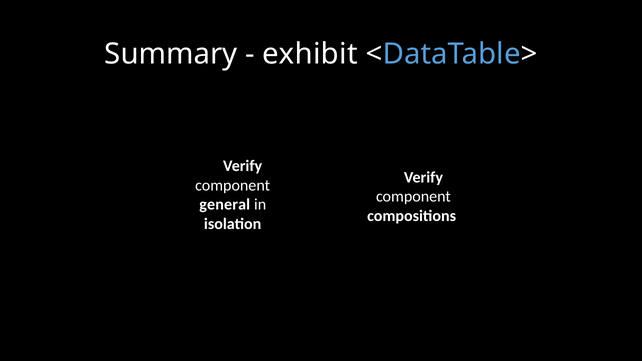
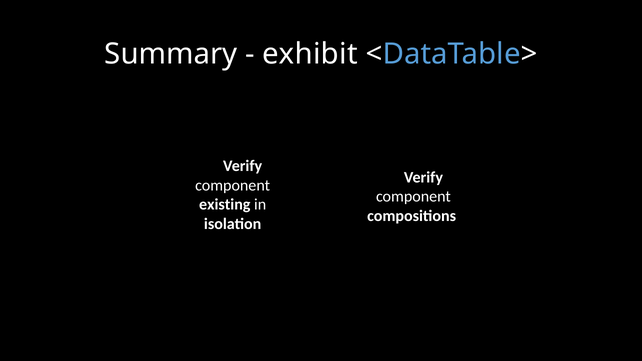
general: general -> existing (225, 205)
